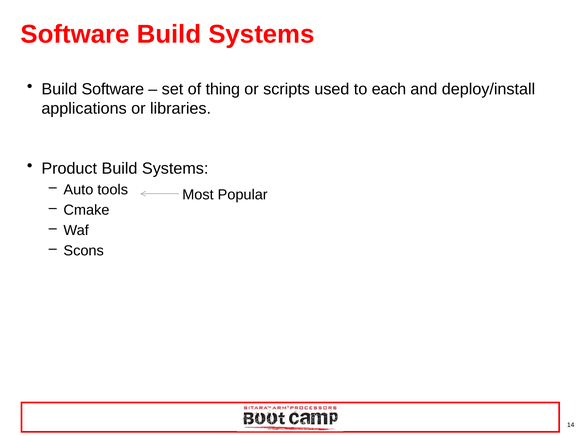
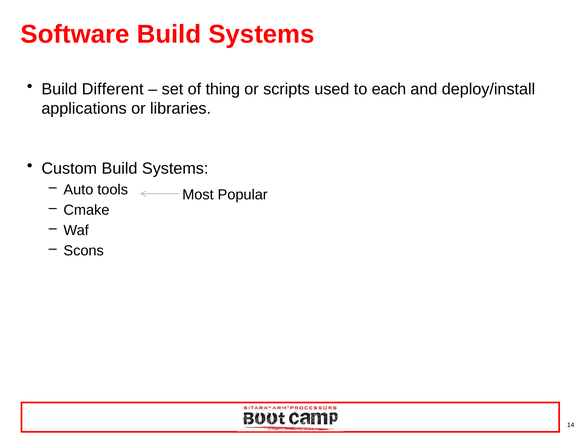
Build Software: Software -> Different (113, 89)
Product: Product -> Custom (69, 168)
